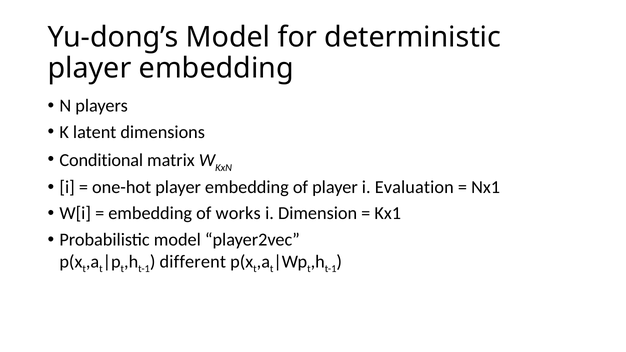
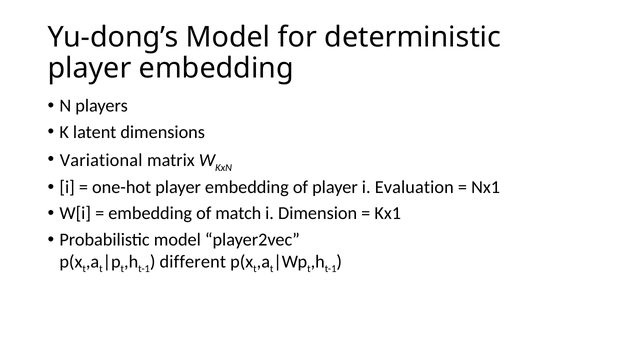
Conditional: Conditional -> Variational (101, 160)
works: works -> match (238, 214)
